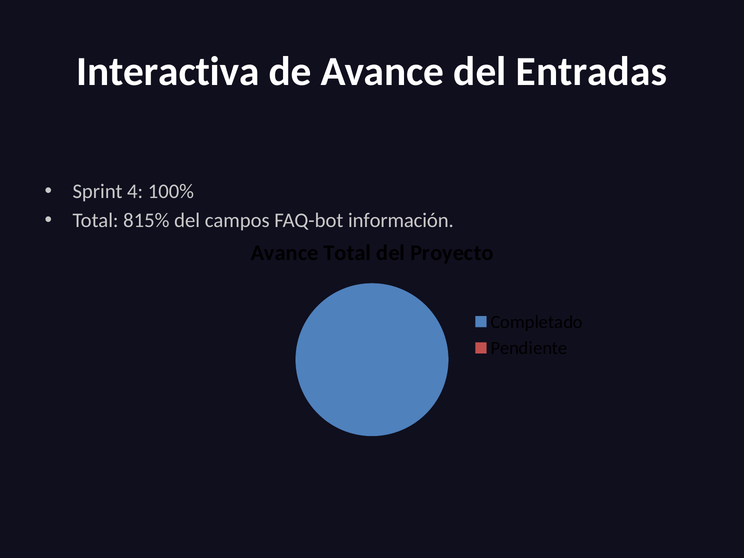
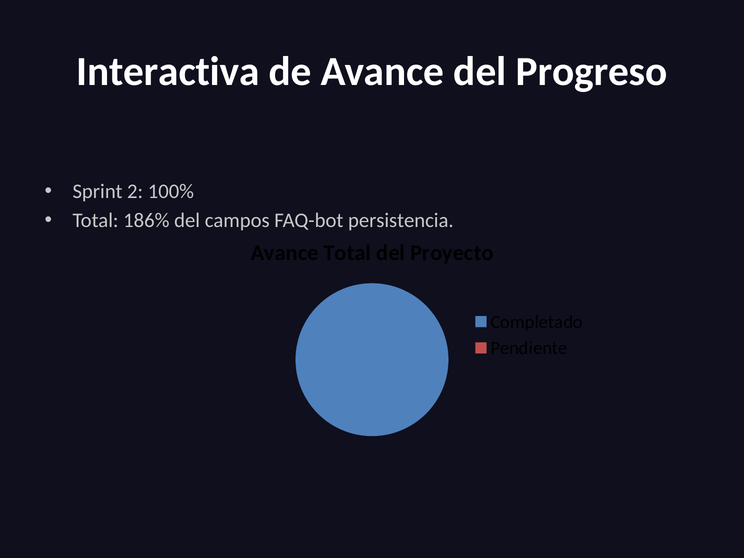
Entradas: Entradas -> Progreso (592, 72)
4: 4 -> 2 (135, 192)
815%: 815% -> 186% (146, 221)
información: información -> persistencia (401, 221)
